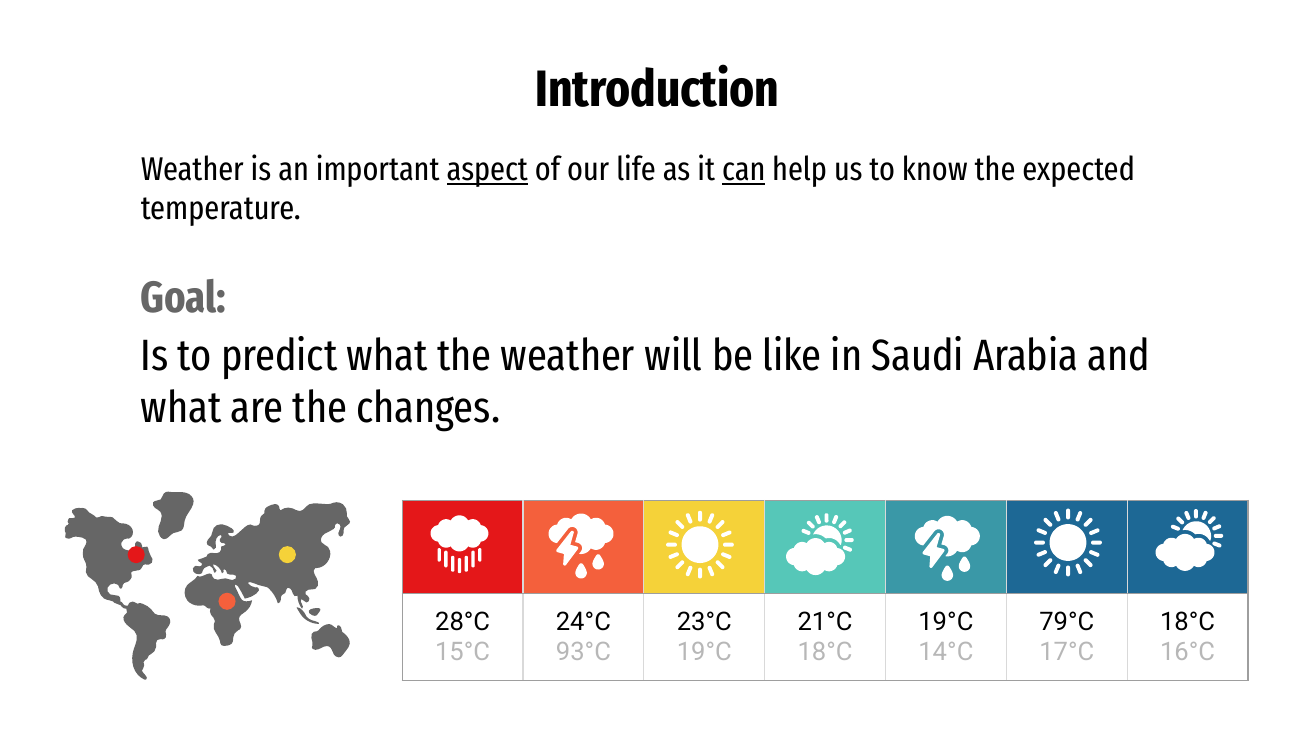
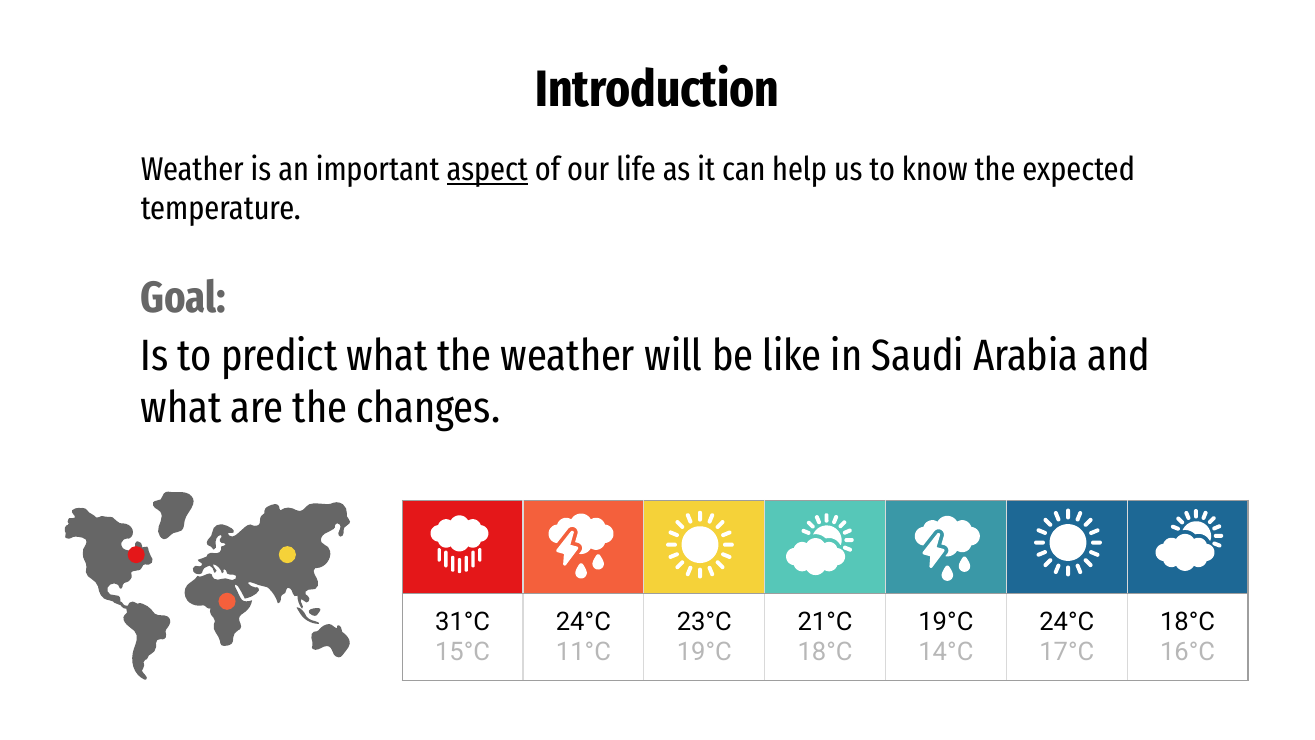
can underline: present -> none (744, 170)
28°C: 28°C -> 31°C (463, 622)
79°C: 79°C -> 24°C (1067, 622)
93°C: 93°C -> 11°C (583, 652)
